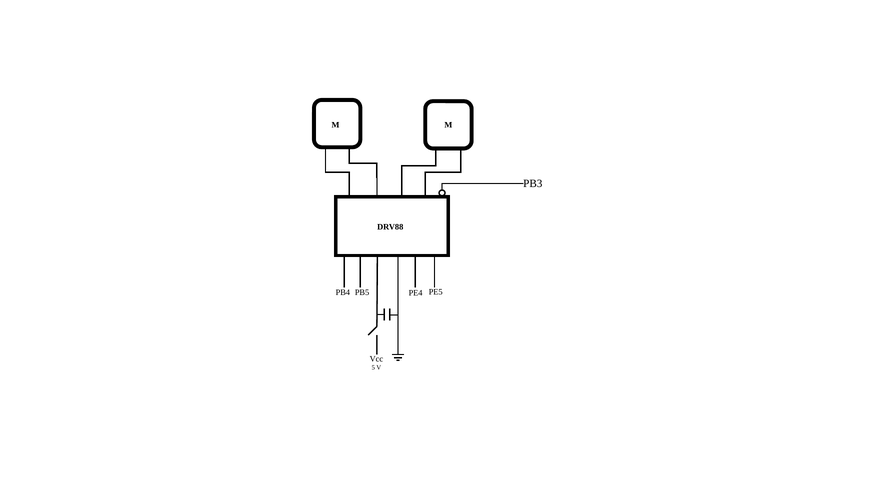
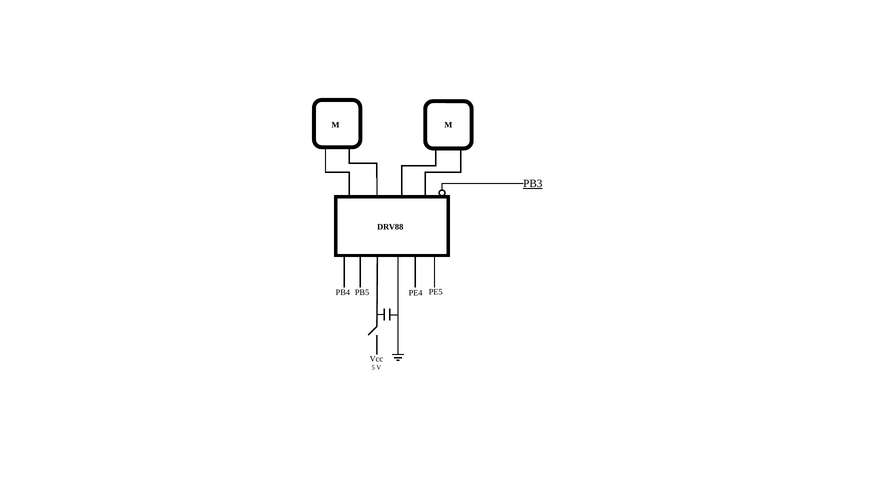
PB3 underline: none -> present (533, 184)
